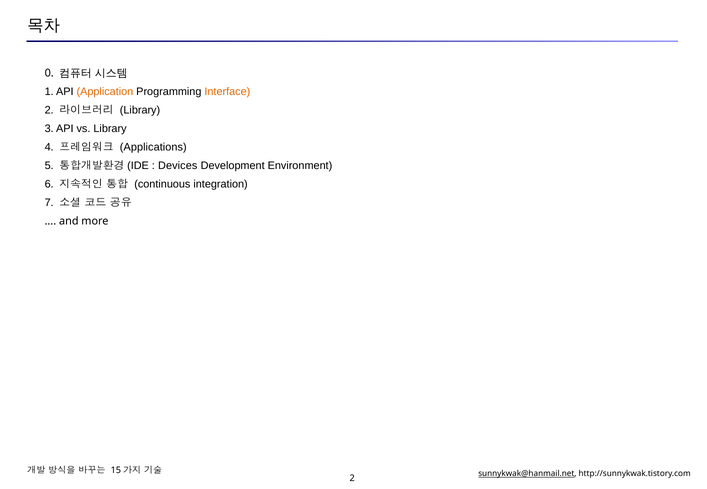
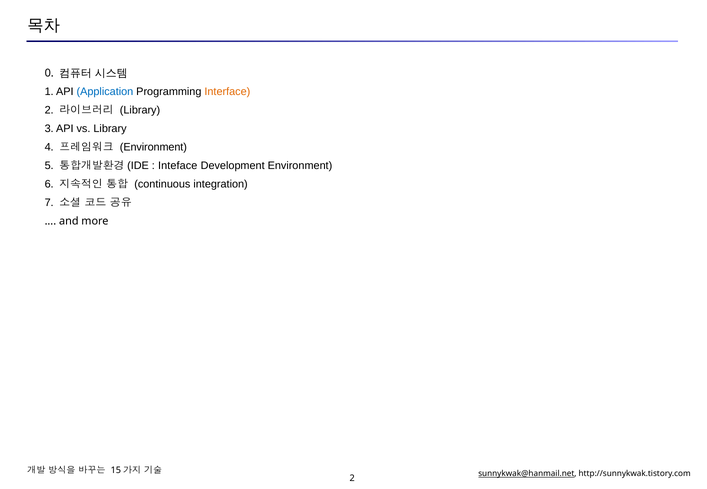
Application colour: orange -> blue (105, 92)
Applications: Applications -> Environment (153, 147)
Devices: Devices -> Inteface (178, 166)
